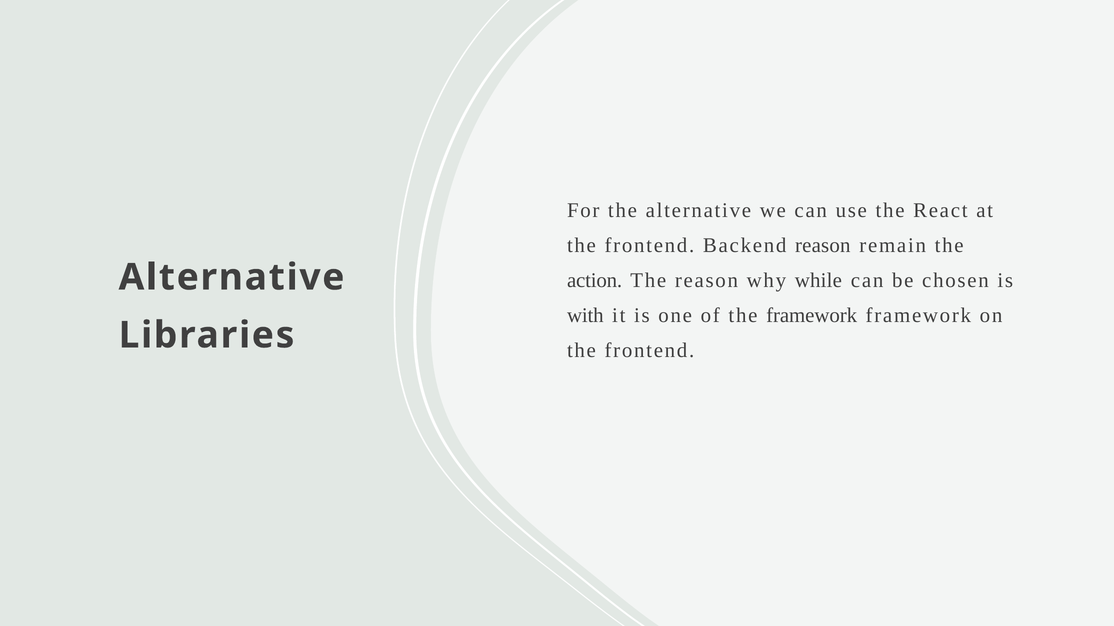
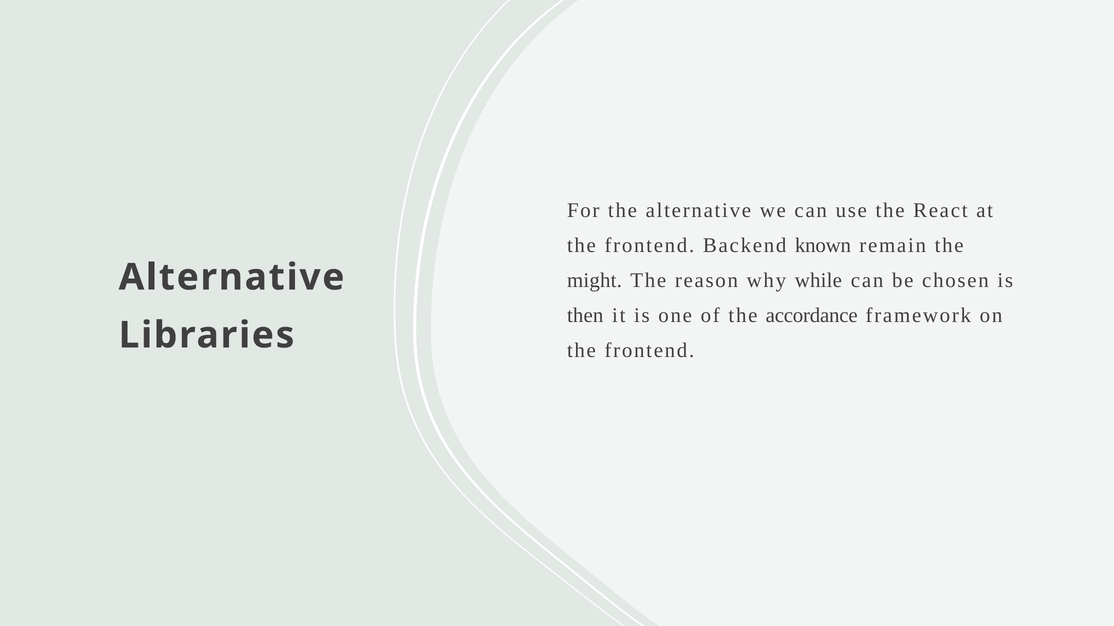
Backend reason: reason -> known (823, 246)
action: action -> might (594, 281)
with: with -> then (585, 316)
the framework: framework -> accordance (812, 316)
